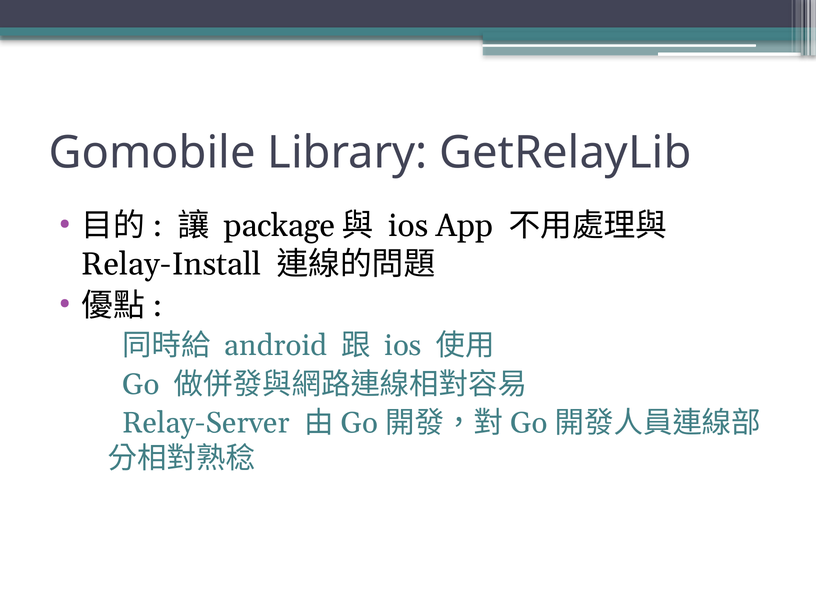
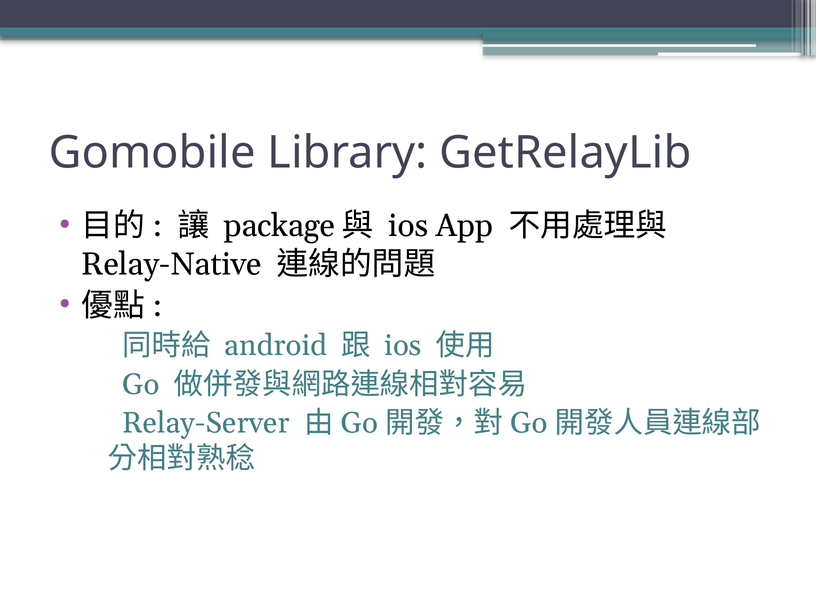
Relay-Install: Relay-Install -> Relay-Native (172, 264)
